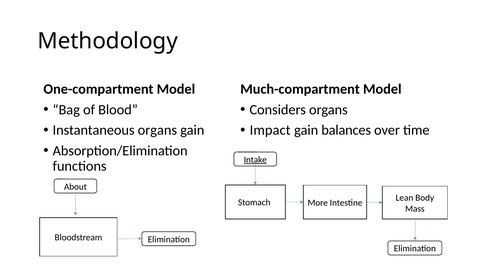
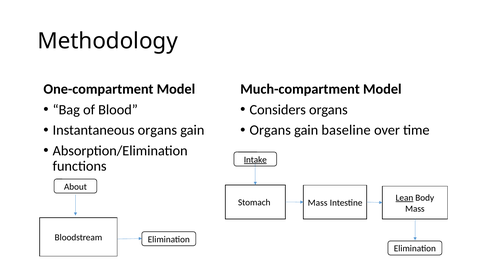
Impact: Impact -> Organs (270, 130)
balances: balances -> baseline (346, 130)
Lean underline: none -> present (404, 197)
Stomach More: More -> Mass (318, 202)
